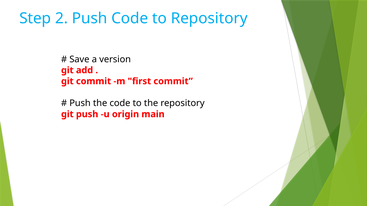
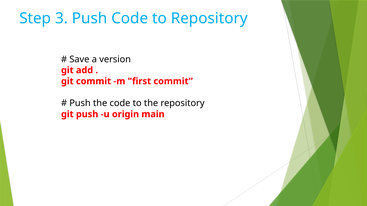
2: 2 -> 3 (62, 18)
